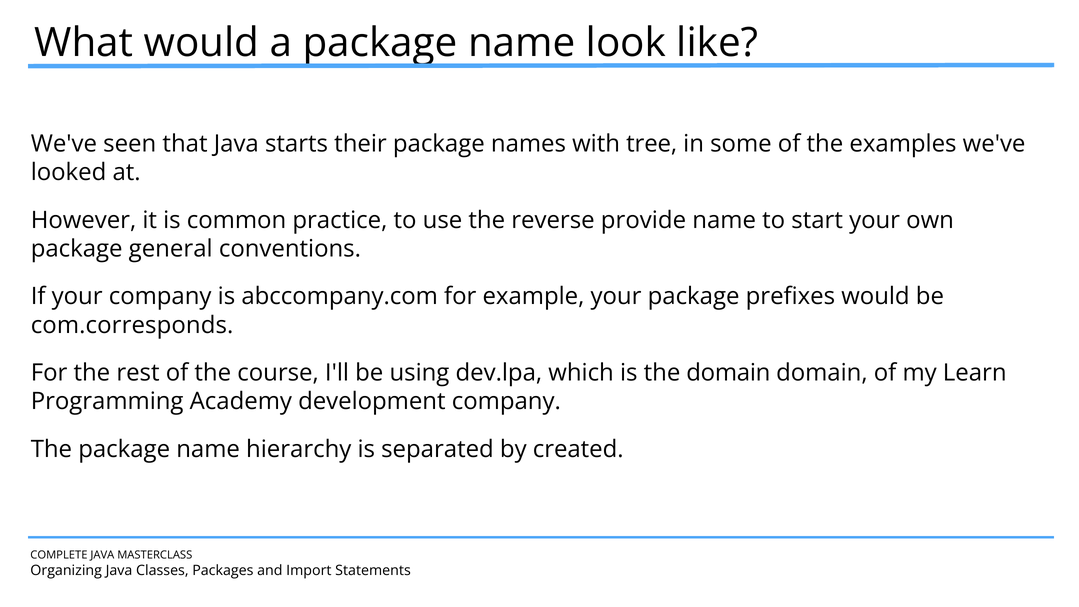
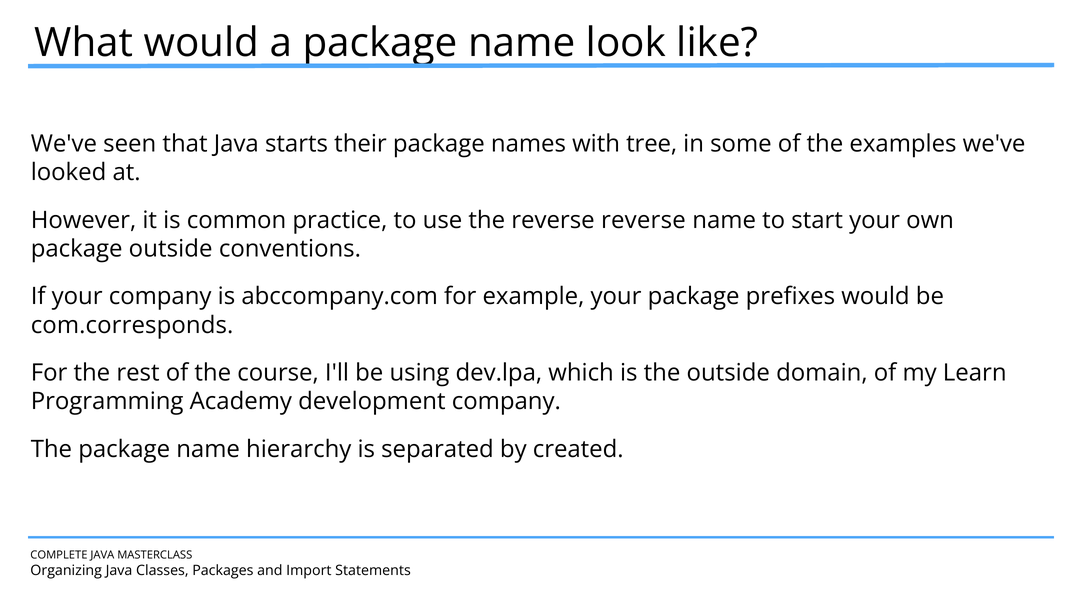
reverse provide: provide -> reverse (643, 220)
package general: general -> outside (171, 249)
the domain: domain -> outside (728, 373)
